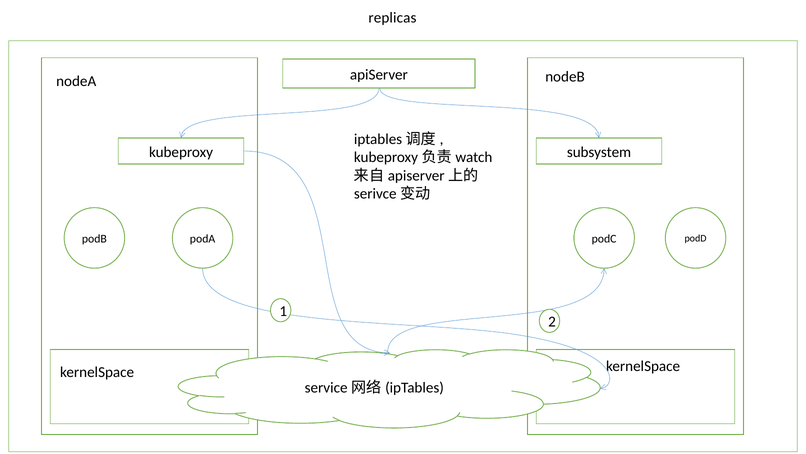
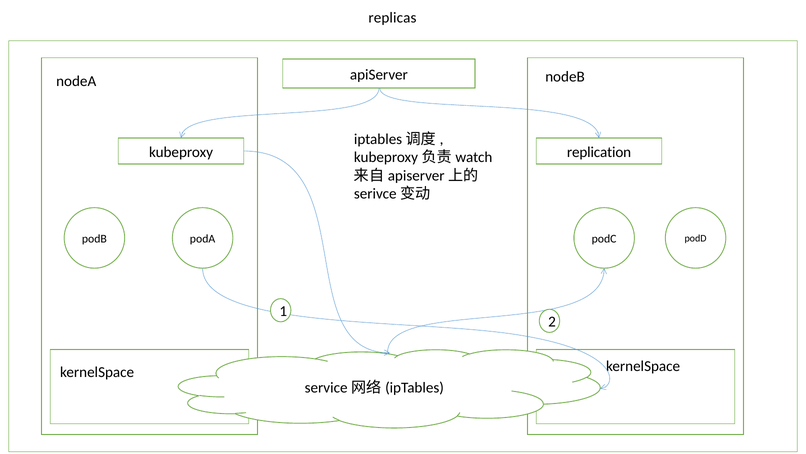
subsystem: subsystem -> replication (599, 152)
